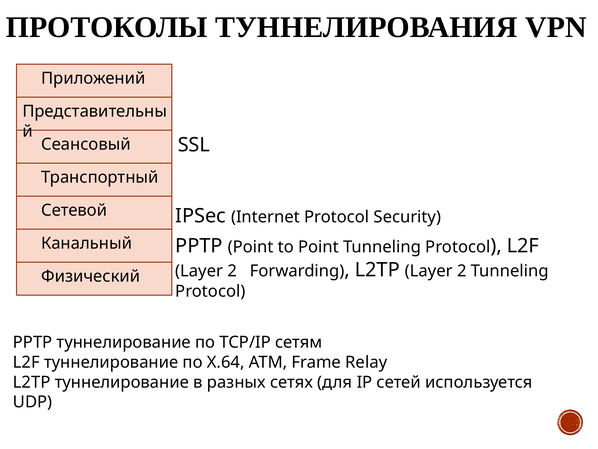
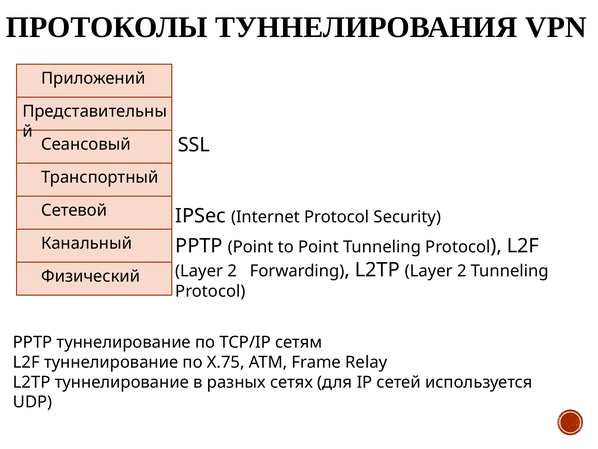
X.64: X.64 -> X.75 (226, 362)
